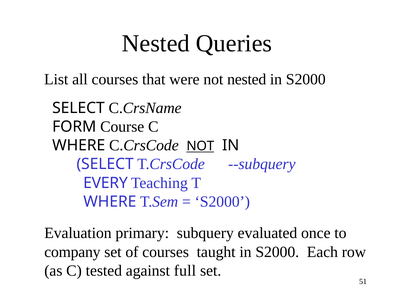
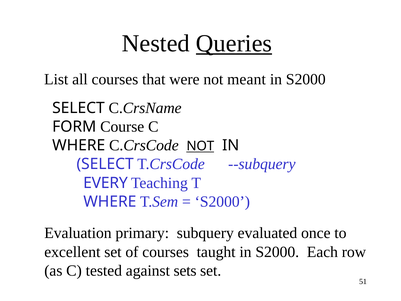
Queries underline: none -> present (234, 43)
not nested: nested -> meant (247, 79)
company: company -> excellent (72, 252)
full: full -> sets (185, 270)
